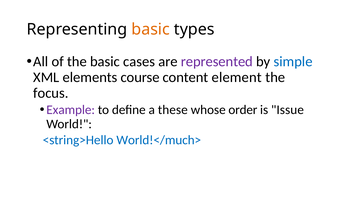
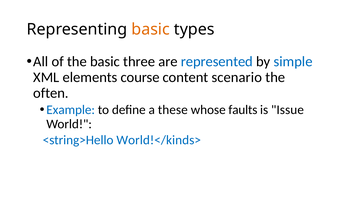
cases: cases -> three (139, 61)
represented colour: purple -> blue (217, 61)
element: element -> scenario (237, 77)
focus: focus -> often (51, 93)
Example colour: purple -> blue (71, 110)
order: order -> faults (243, 110)
World!</much>: World!</much> -> World!</kinds> (159, 140)
